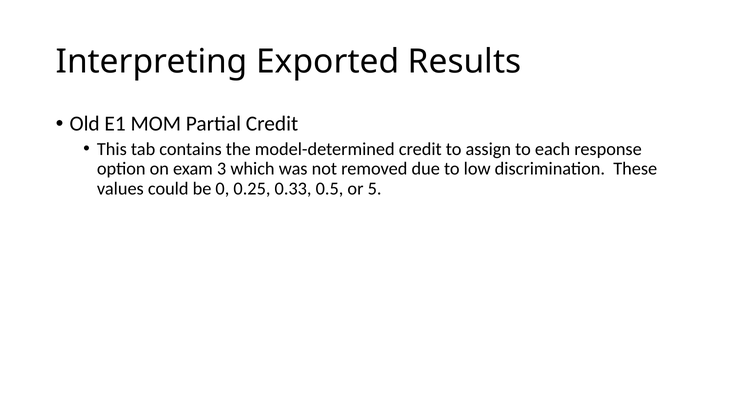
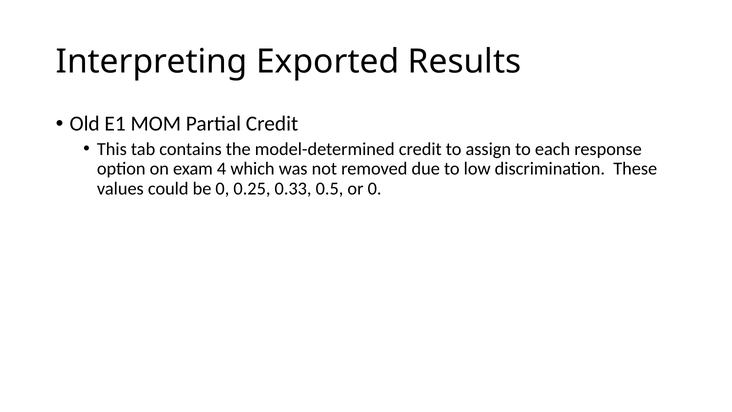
3: 3 -> 4 (222, 169)
or 5: 5 -> 0 (375, 189)
